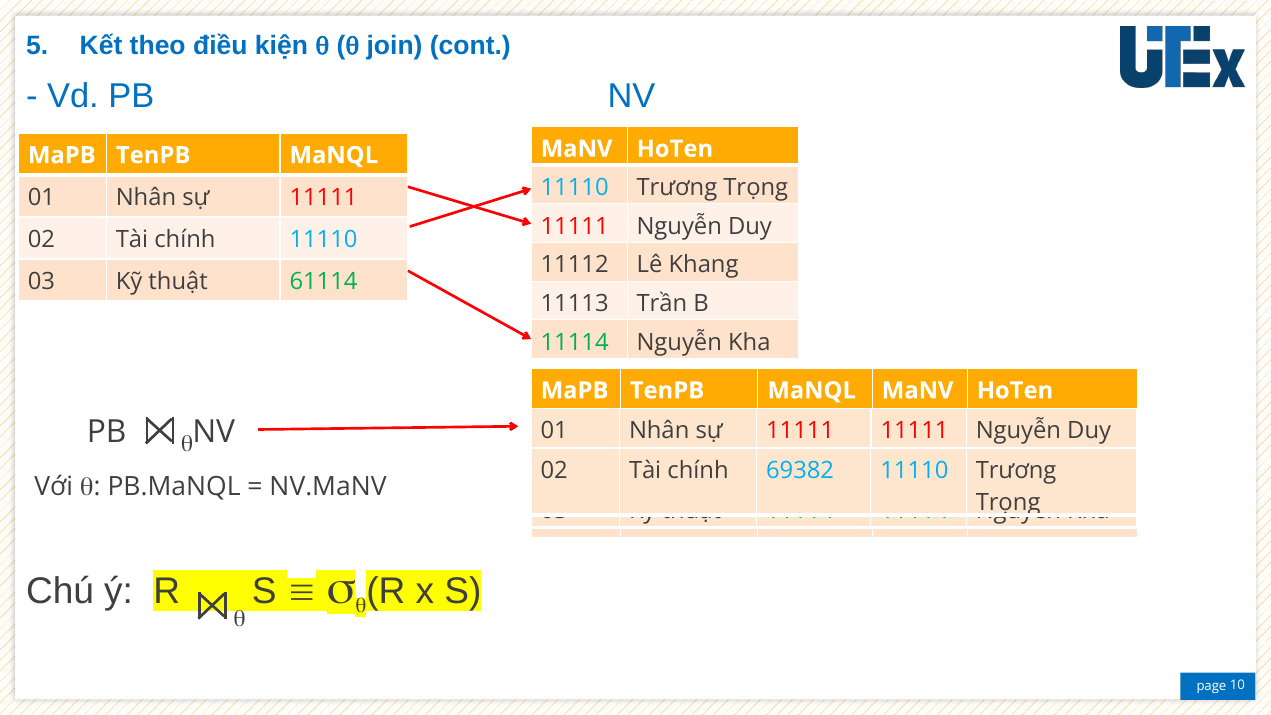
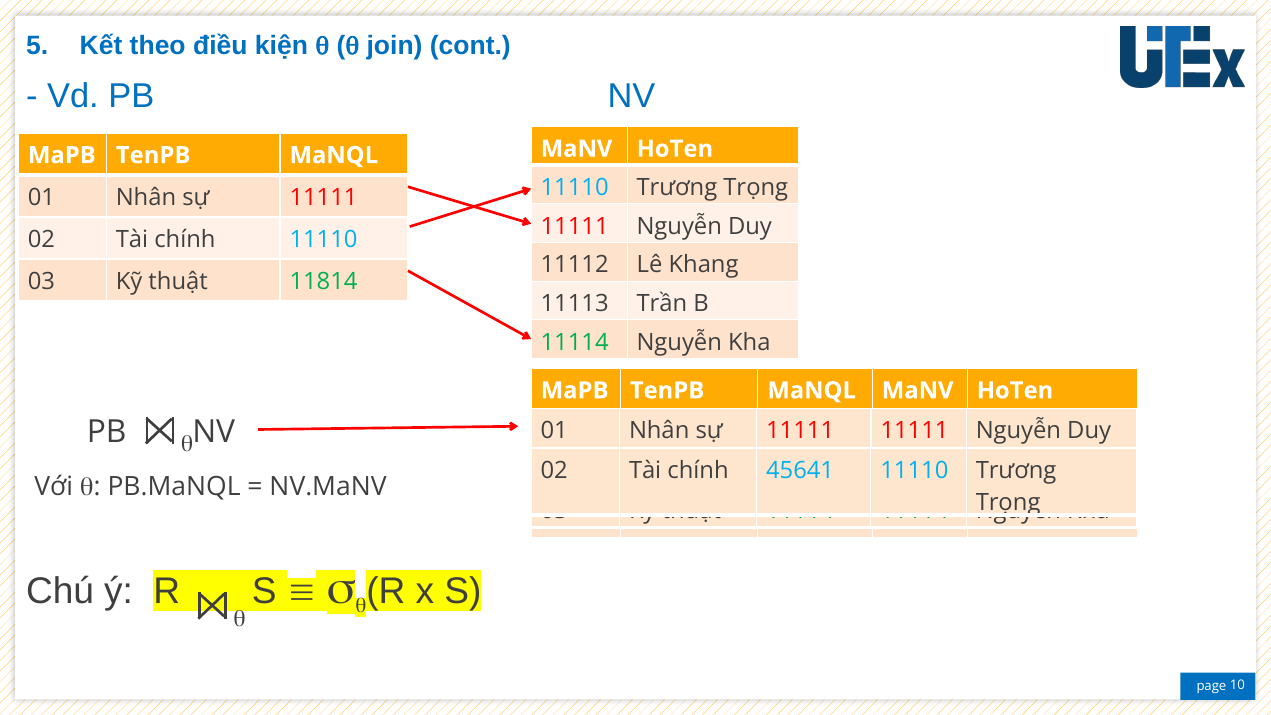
61114: 61114 -> 11814 (324, 281)
69382: 69382 -> 45641 (800, 470)
